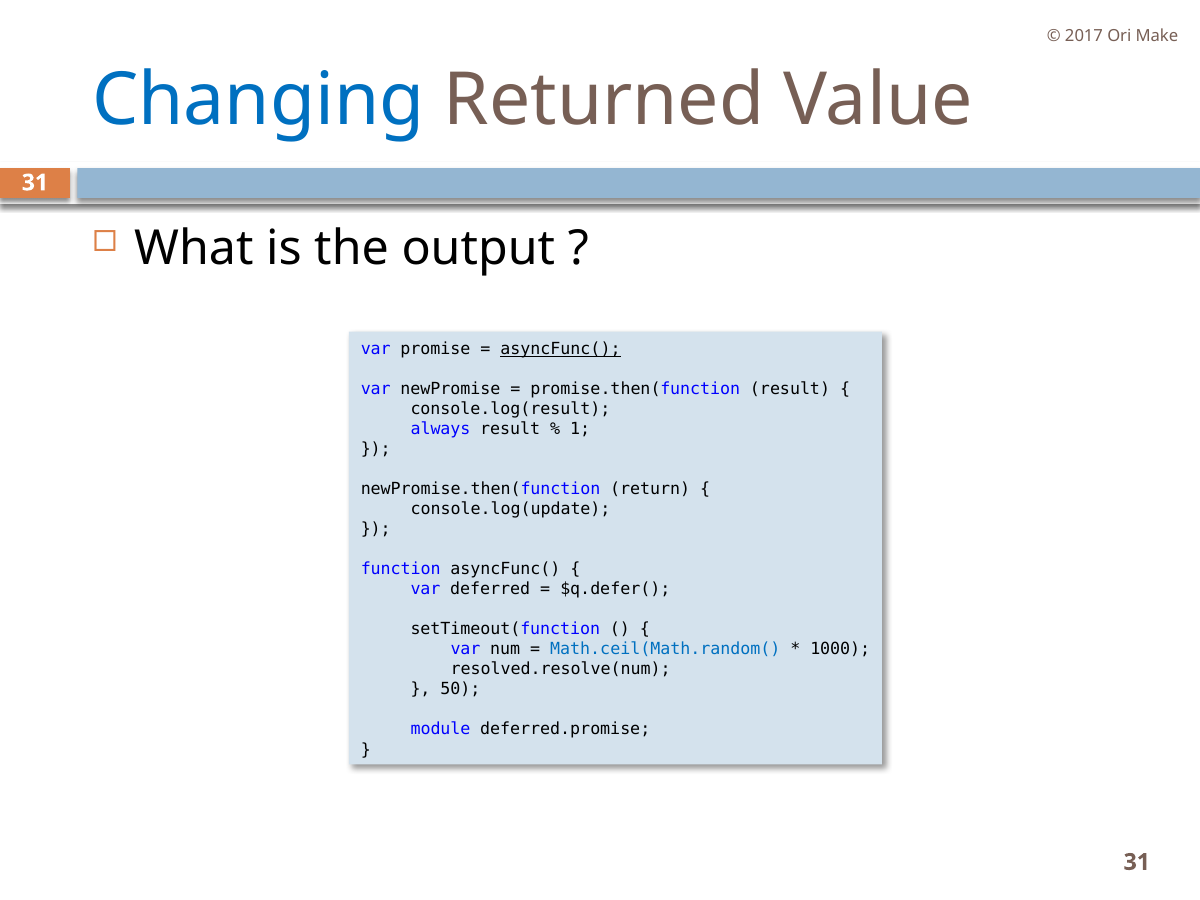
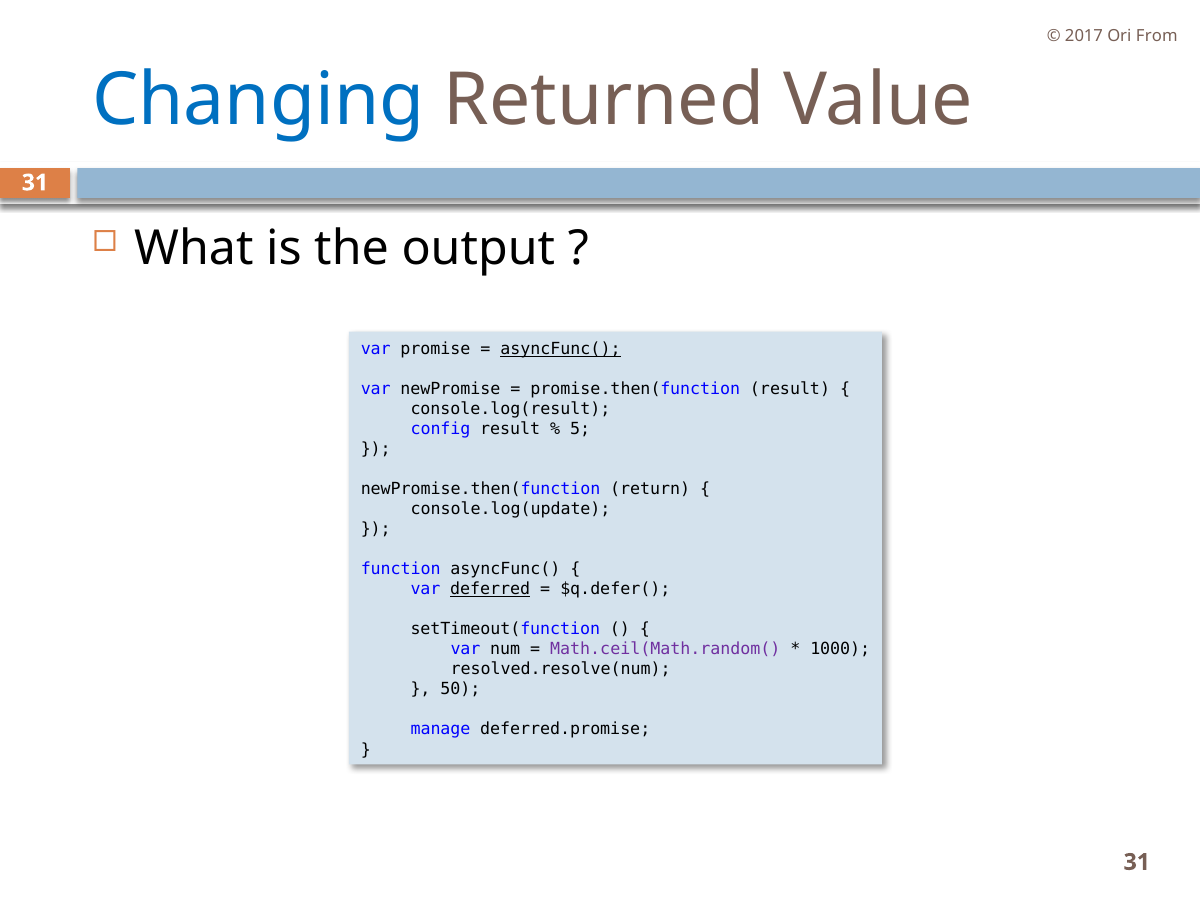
Make: Make -> From (1157, 36)
always: always -> config (441, 429)
1: 1 -> 5 (580, 429)
deferred underline: none -> present (490, 589)
Math.ceil(Math.random( colour: blue -> purple (665, 649)
module: module -> manage (441, 729)
